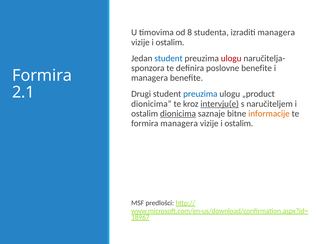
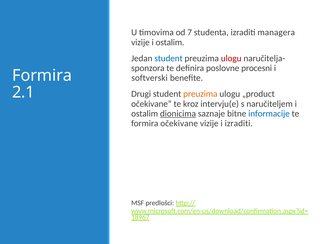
8: 8 -> 7 (190, 32)
poslovne benefite: benefite -> procesni (257, 68)
managera: managera -> softverski (150, 78)
preuzima colour: blue -> orange (200, 94)
dionicima: dionicima -> očekivane (151, 104)
intervju(e underline: present -> none (220, 104)
informacije colour: orange -> blue (269, 113)
formira managera: managera -> očekivane (179, 123)
ostalim: ostalim -> izraditi (239, 123)
